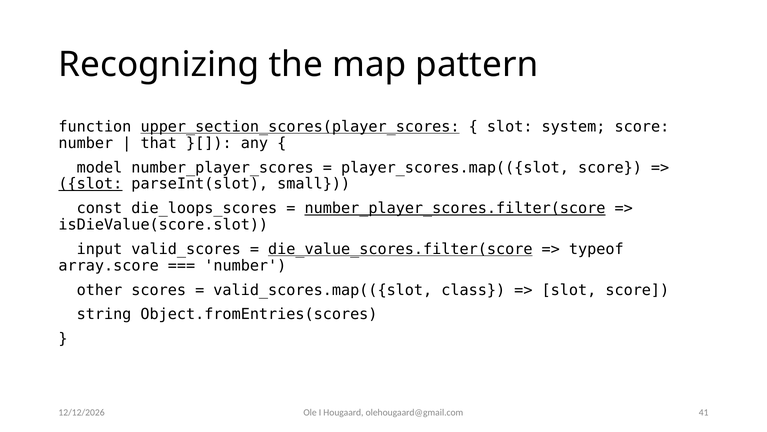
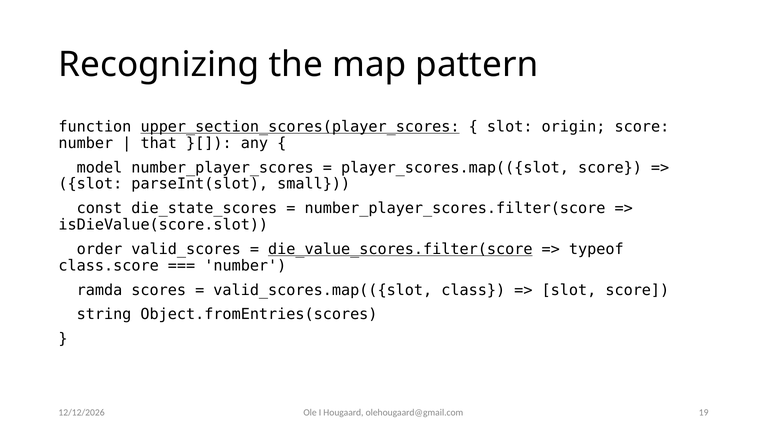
system: system -> origin (574, 127)
slot underline: present -> none (90, 184)
die_loops_scores: die_loops_scores -> die_state_scores (204, 208)
number_player_scores.filter(score underline: present -> none (455, 208)
input: input -> order (99, 249)
array.score: array.score -> class.score (109, 265)
other: other -> ramda (99, 290)
41: 41 -> 19 (704, 412)
